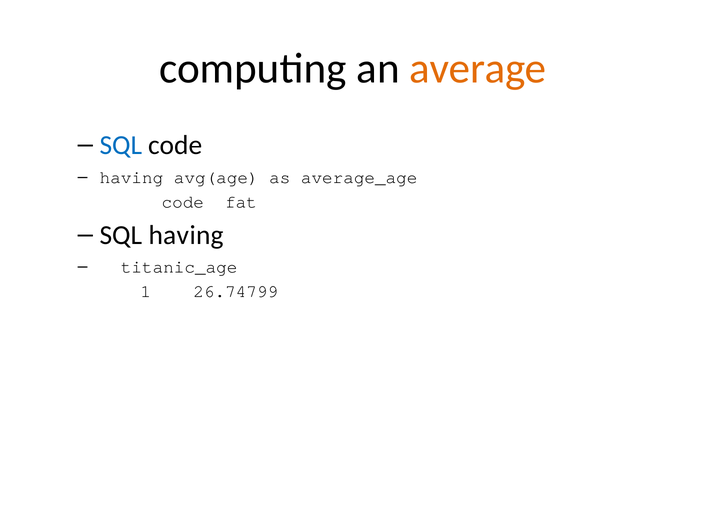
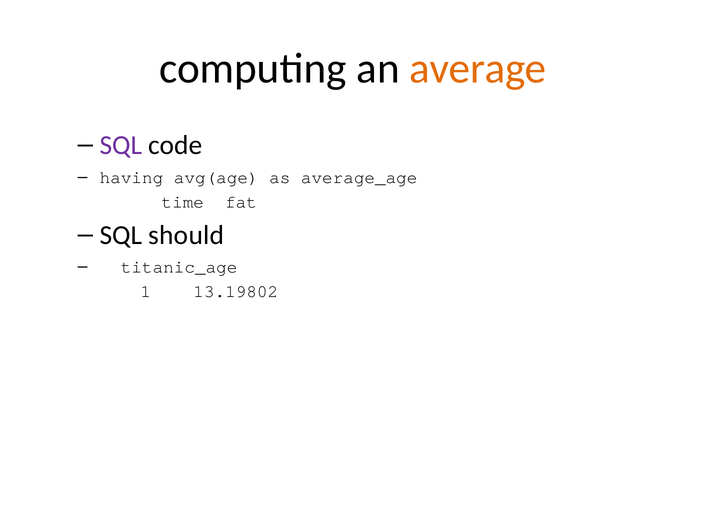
SQL colour: blue -> purple (121, 145)
code: code -> time (183, 202)
SQL having: having -> should (186, 235)
26.74799: 26.74799 -> 13.19802 (236, 292)
